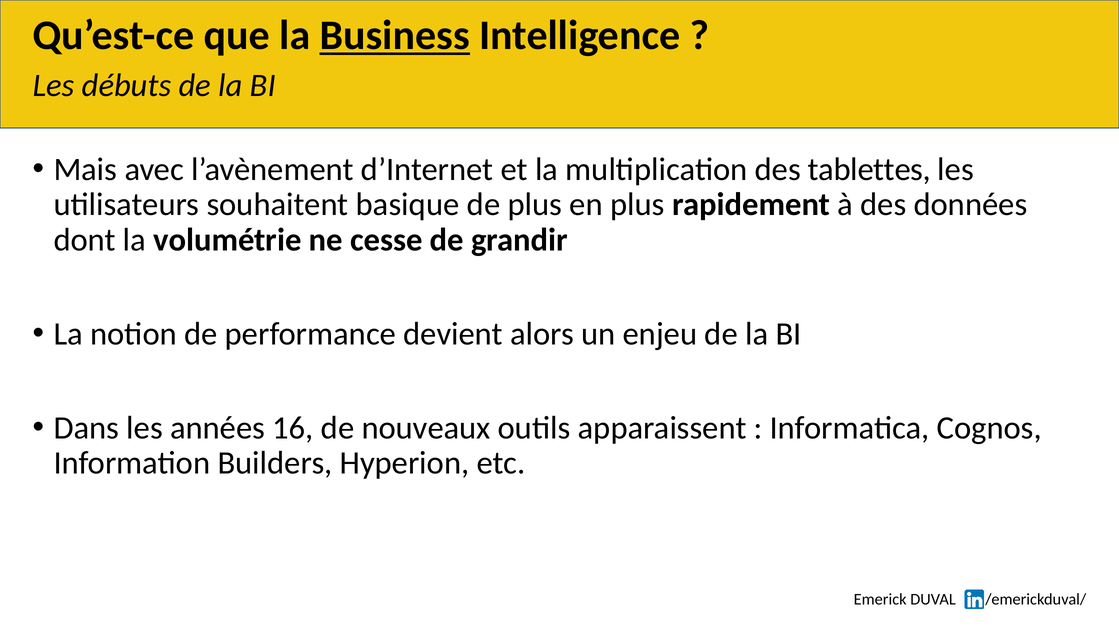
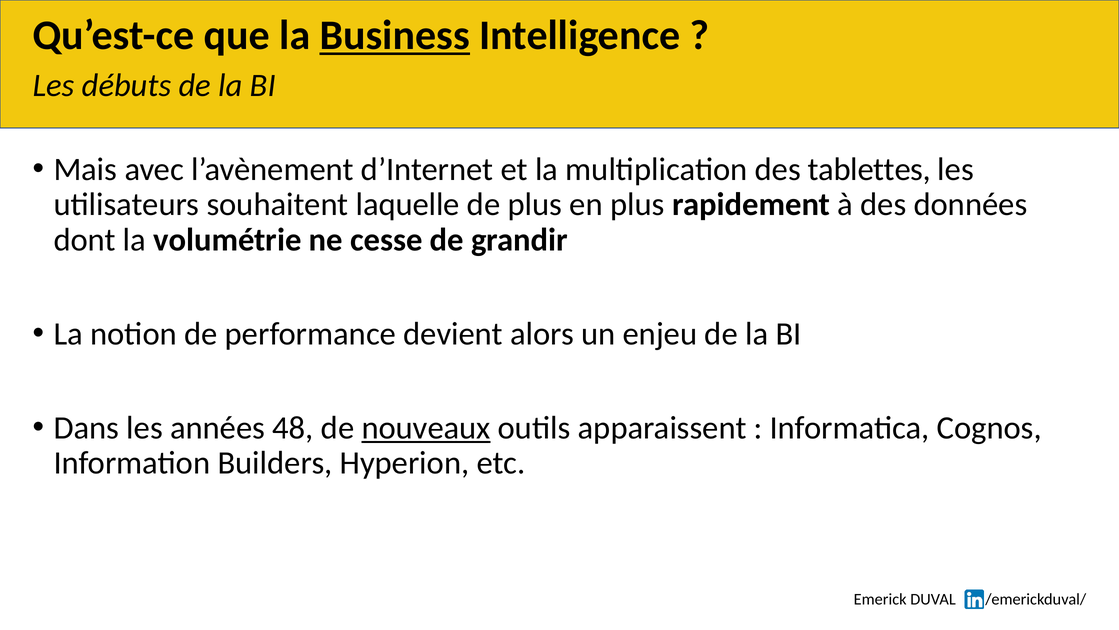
basique: basique -> laquelle (408, 204)
16: 16 -> 48 (293, 427)
nouveaux underline: none -> present (426, 427)
